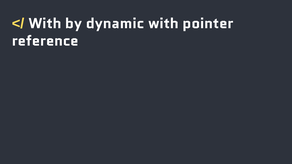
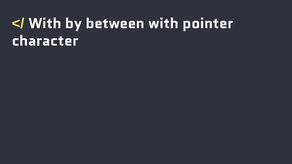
dynamic: dynamic -> between (115, 24)
reference: reference -> character (45, 41)
